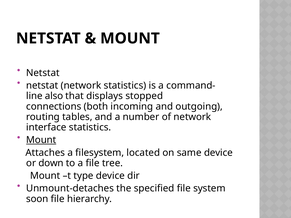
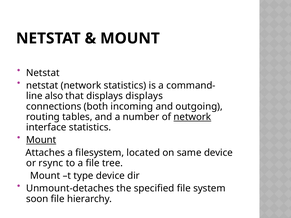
displays stopped: stopped -> displays (144, 96)
network underline: none -> present (192, 117)
down: down -> rsync (51, 163)
